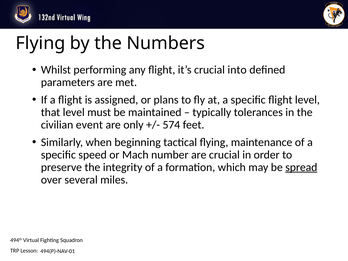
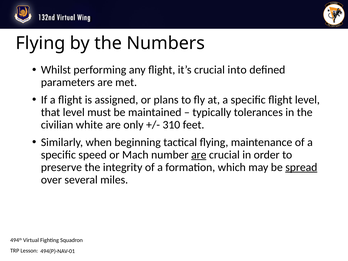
event: event -> white (89, 125)
574: 574 -> 310 (171, 125)
are underline: none -> present (199, 155)
